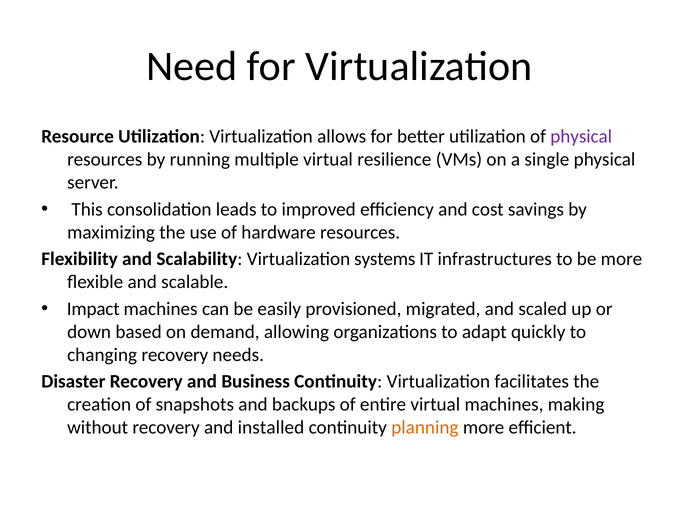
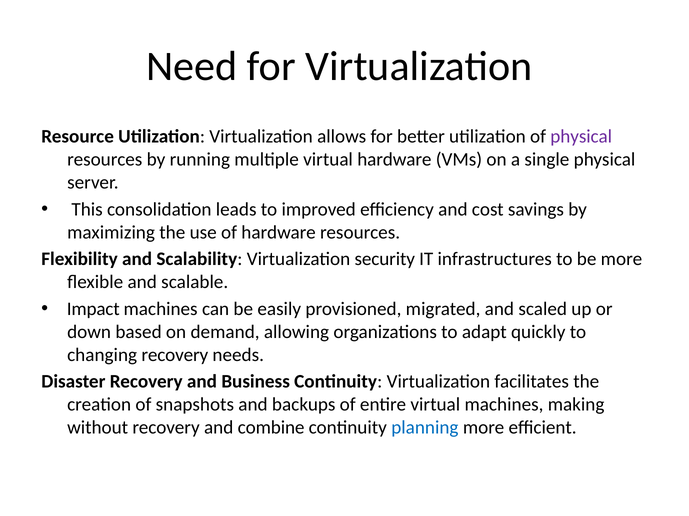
virtual resilience: resilience -> hardware (394, 160)
systems: systems -> security (385, 260)
installed: installed -> combine (271, 428)
planning colour: orange -> blue (425, 428)
